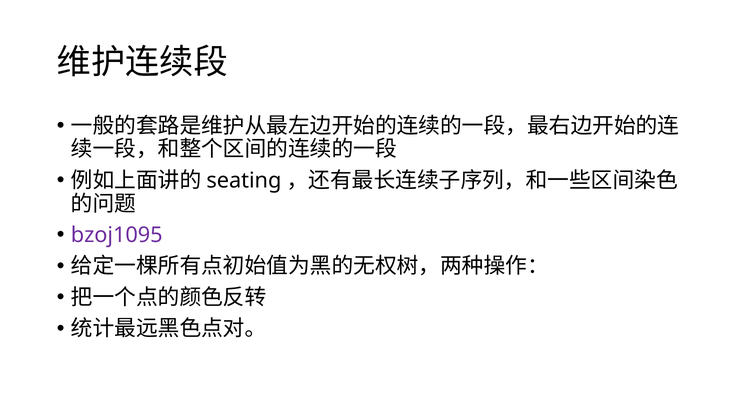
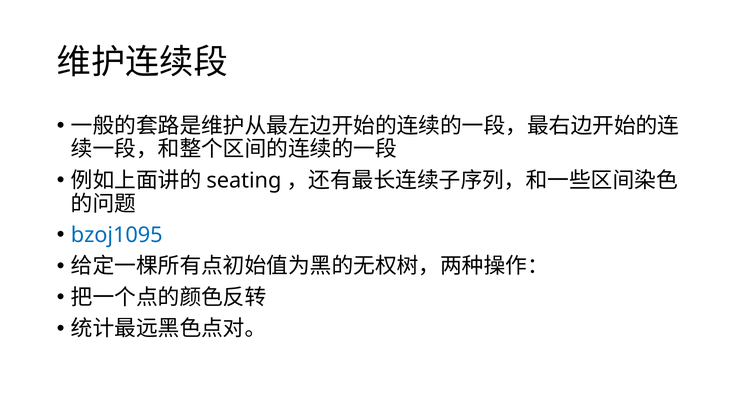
bzoj1095 colour: purple -> blue (117, 235)
